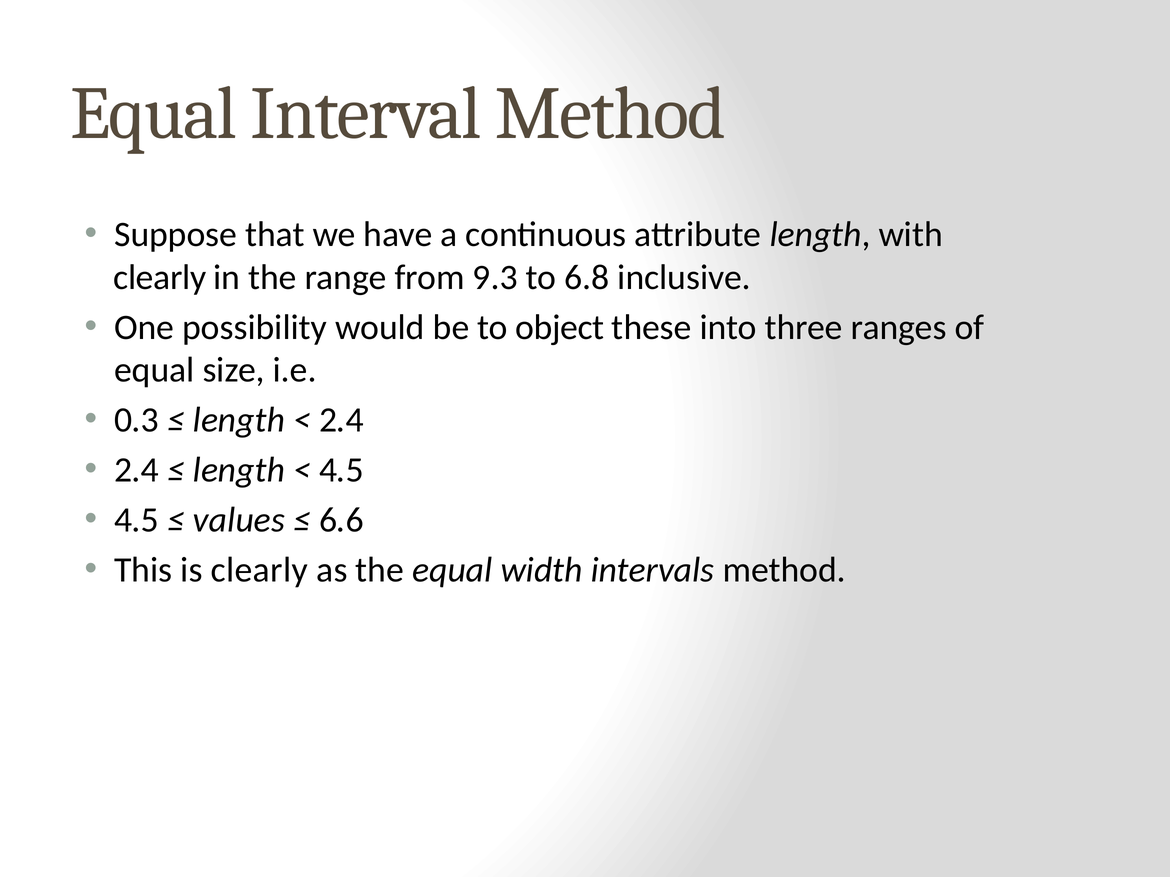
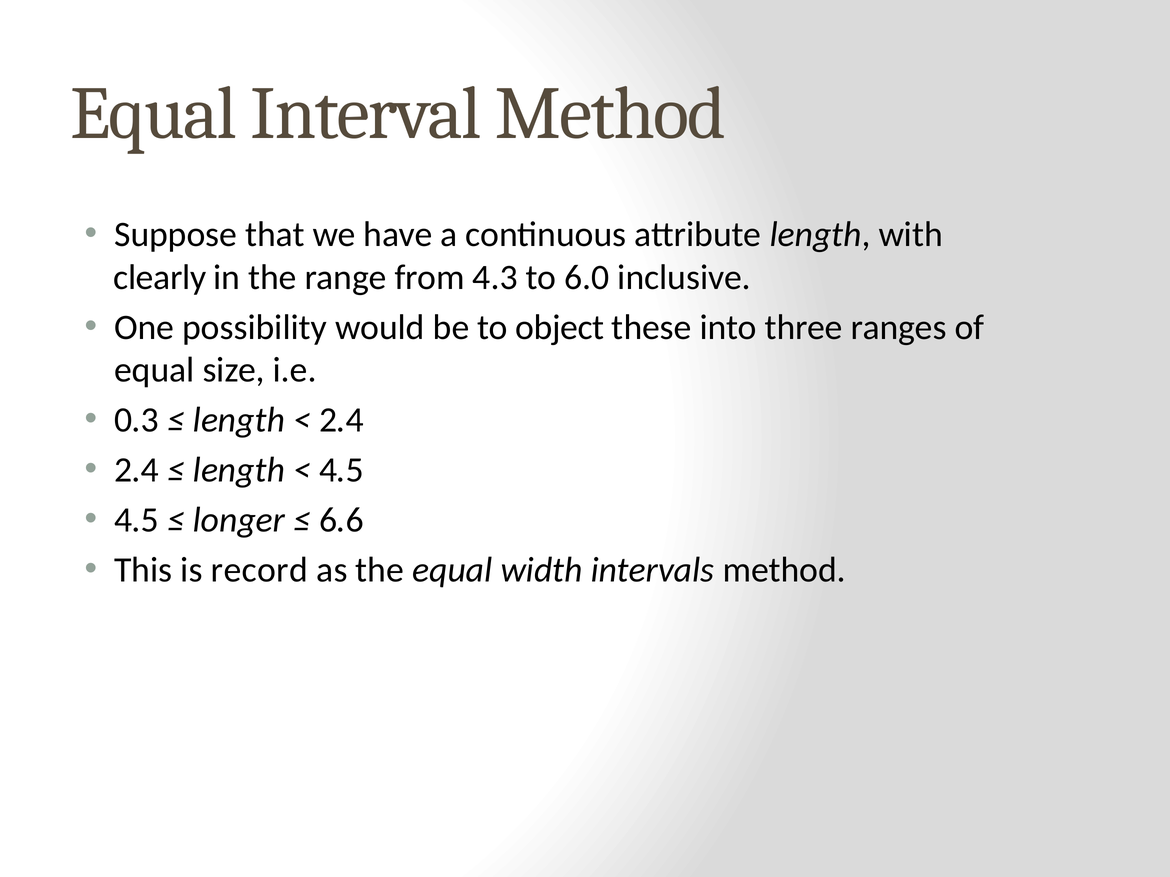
9.3: 9.3 -> 4.3 (495, 277)
6.8: 6.8 -> 6.0 (587, 277)
values: values -> longer (239, 520)
is clearly: clearly -> record (259, 570)
